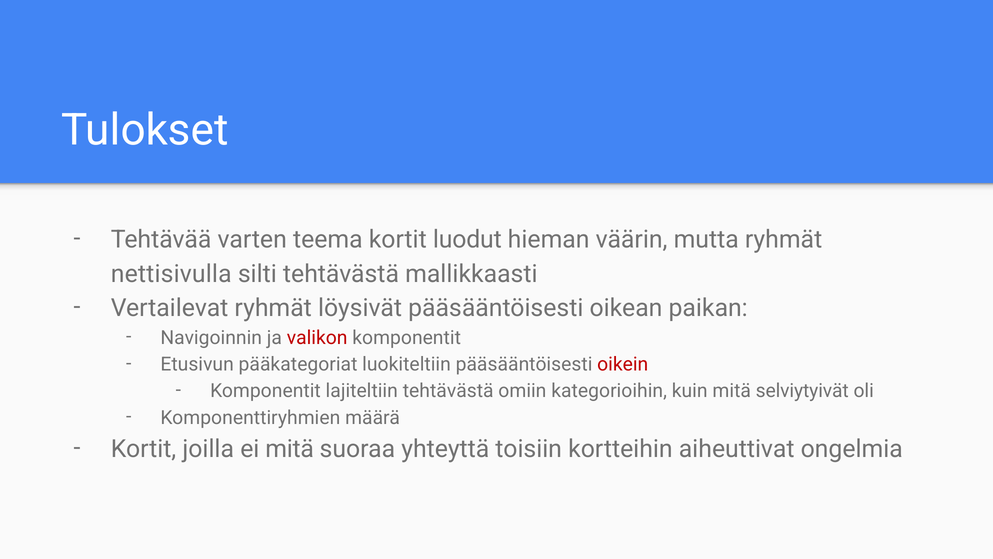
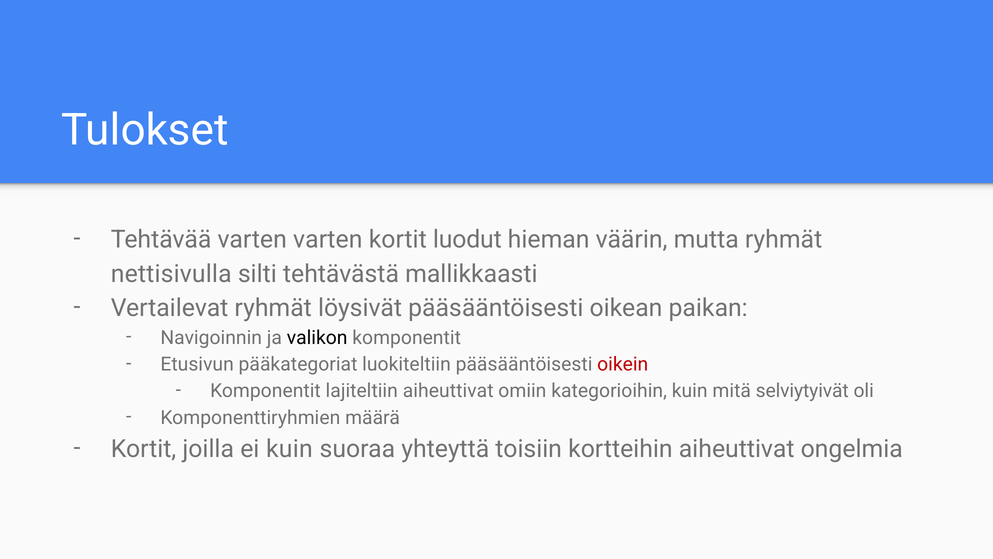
varten teema: teema -> varten (328, 239)
valikon colour: red -> black (317, 337)
lajiteltiin tehtävästä: tehtävästä -> aiheuttivat (448, 391)
ei mitä: mitä -> kuin (289, 449)
